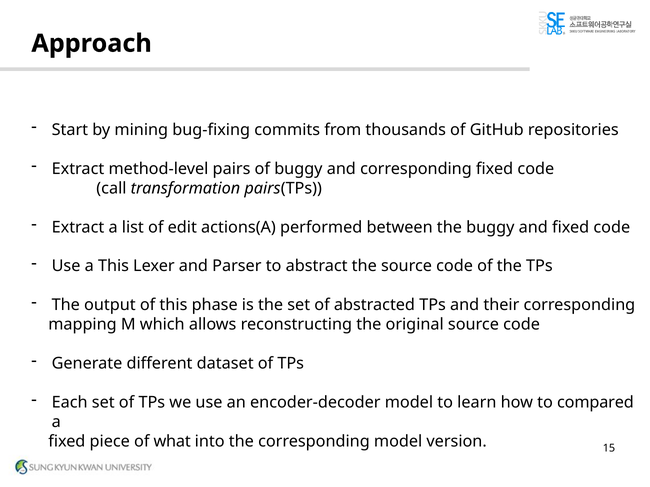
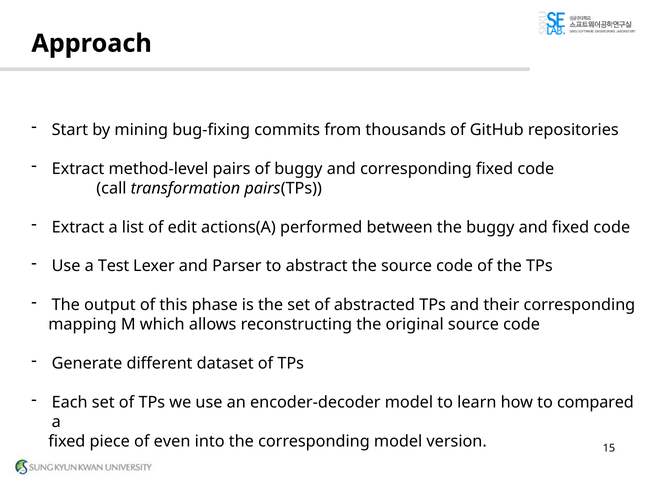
a This: This -> Test (114, 266)
what: what -> even (172, 442)
